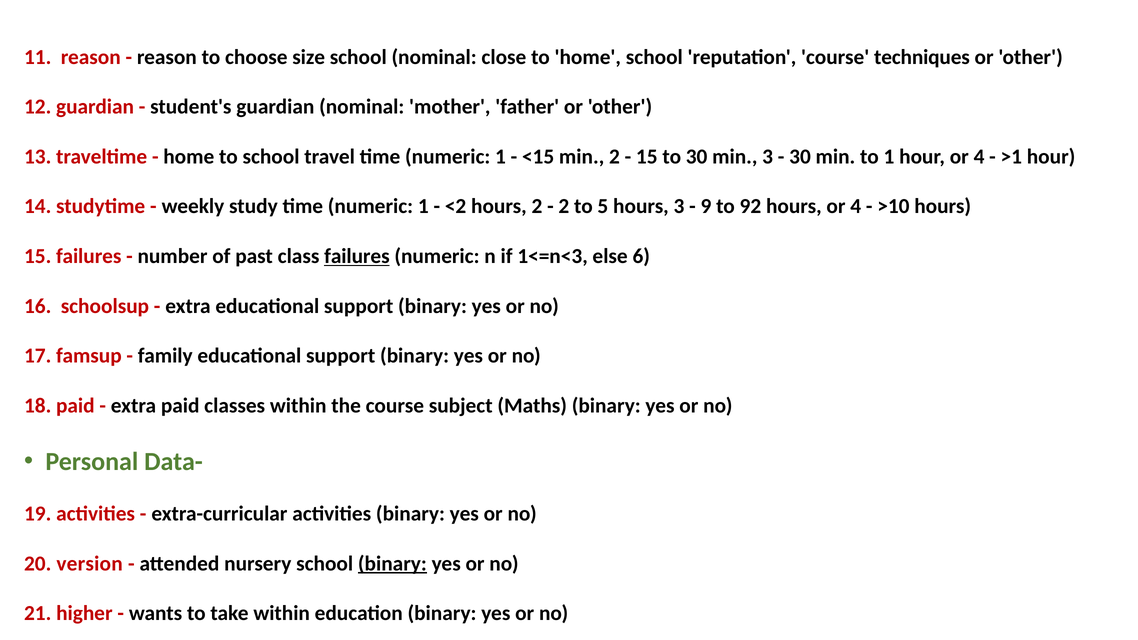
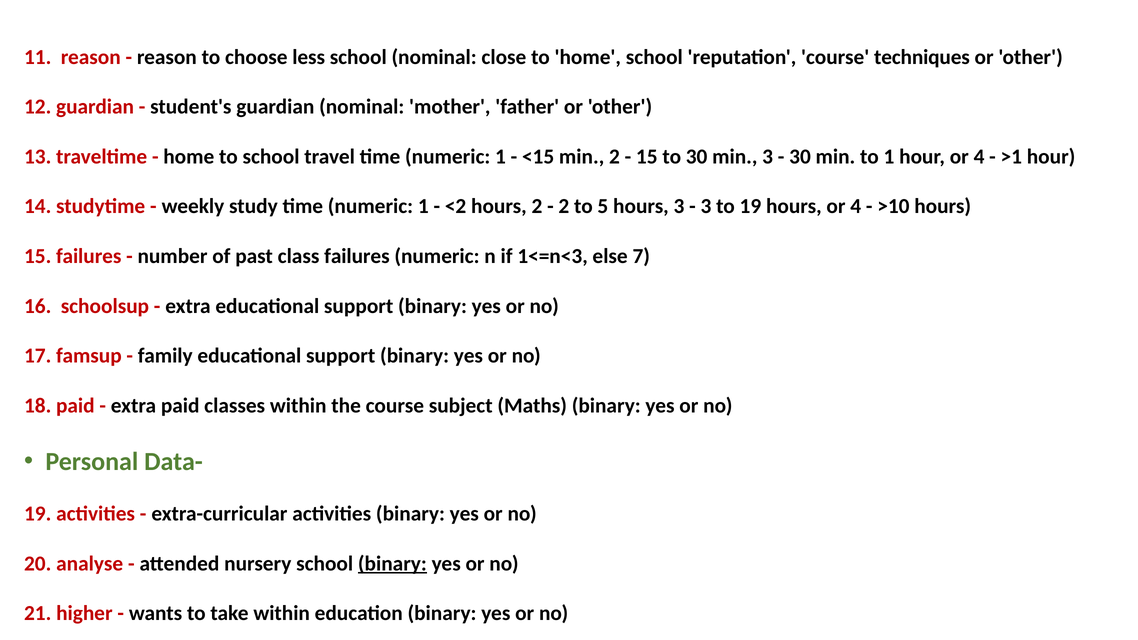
size: size -> less (309, 57)
9: 9 -> 3 (706, 206)
to 92: 92 -> 19 (750, 206)
failures underline: present -> none (357, 256)
6: 6 -> 7 (641, 256)
version: version -> analyse (90, 564)
